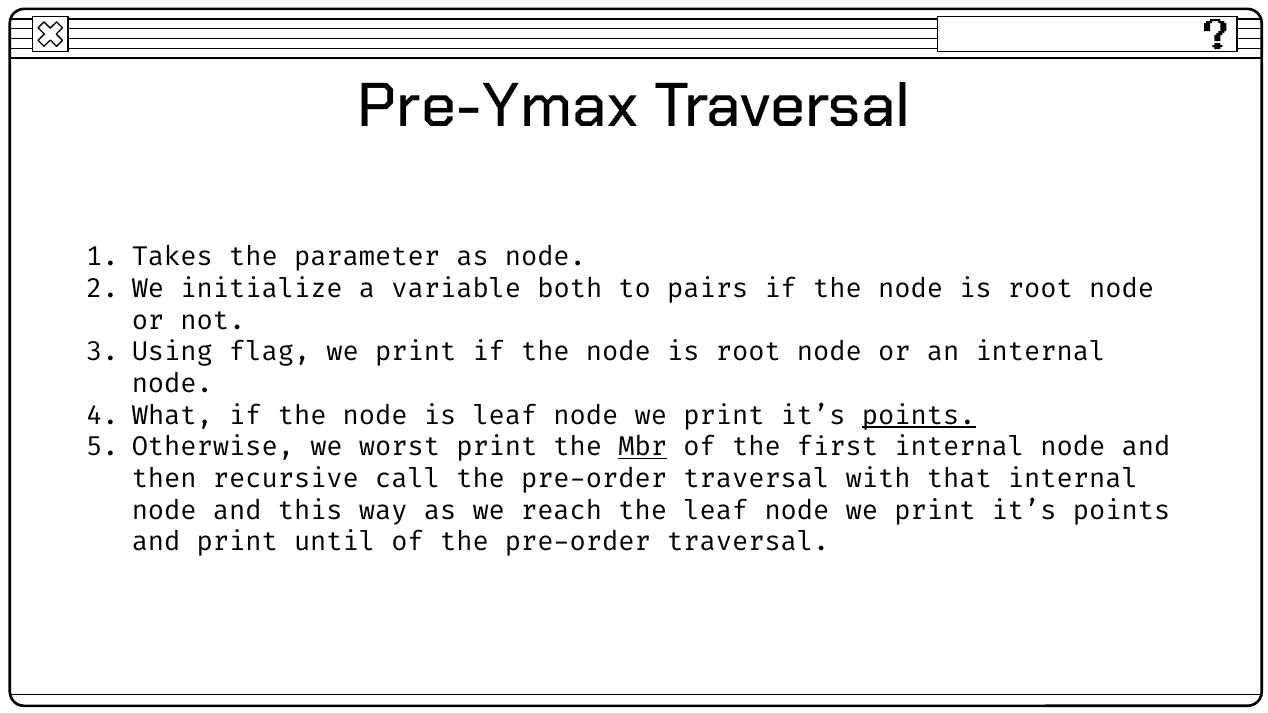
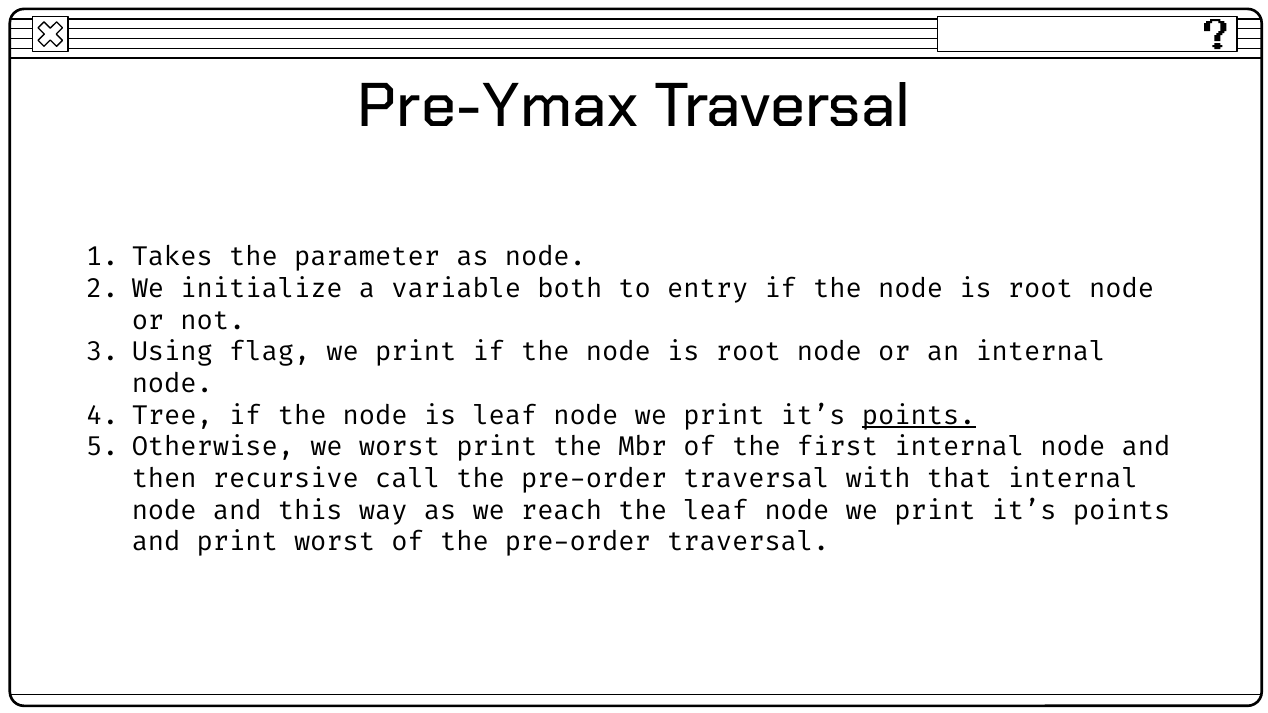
pairs: pairs -> entry (708, 289)
What: What -> Tree (172, 416)
Mbr underline: present -> none (643, 447)
print until: until -> worst (335, 542)
